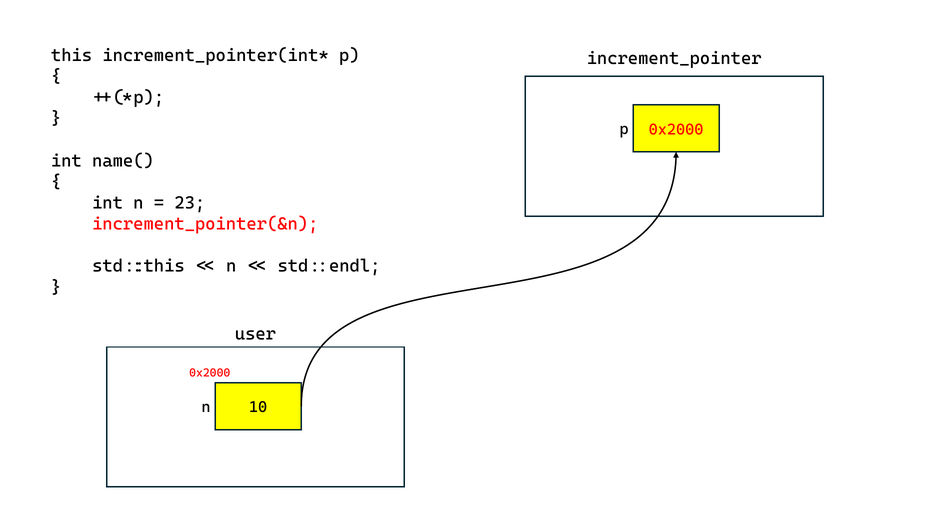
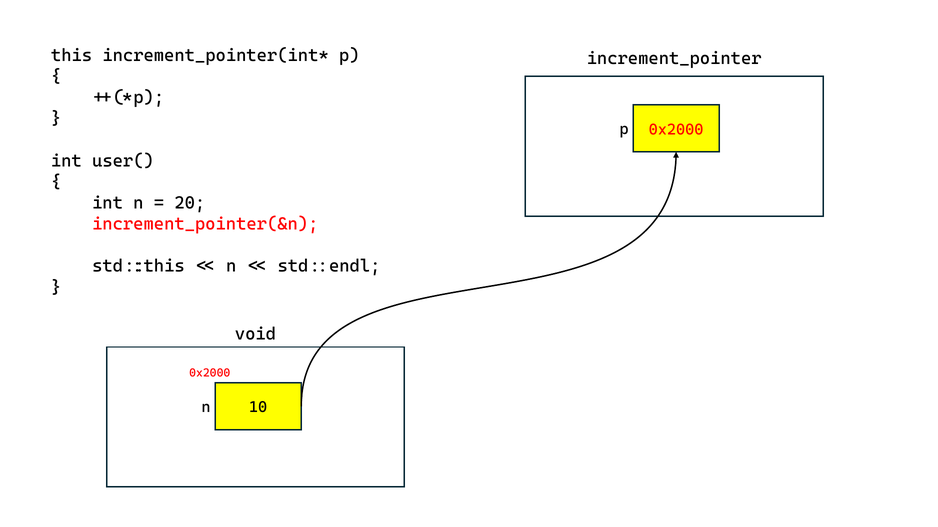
name(: name( -> user( (123, 161)
23: 23 -> 20 (190, 203)
user: user -> void (255, 334)
